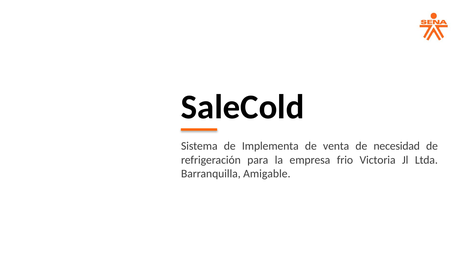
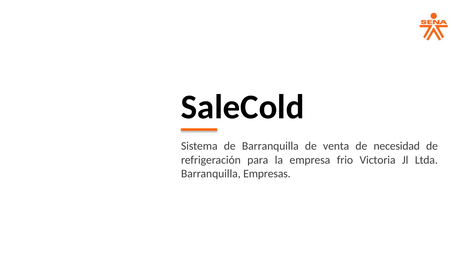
de Implementa: Implementa -> Barranquilla (270, 146)
Amigable: Amigable -> Empresas (267, 174)
